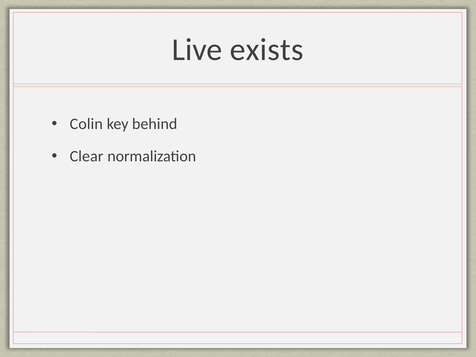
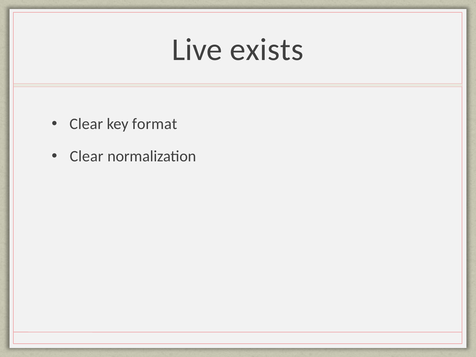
Colin: Colin -> Clear (86, 124)
behind: behind -> format (155, 124)
